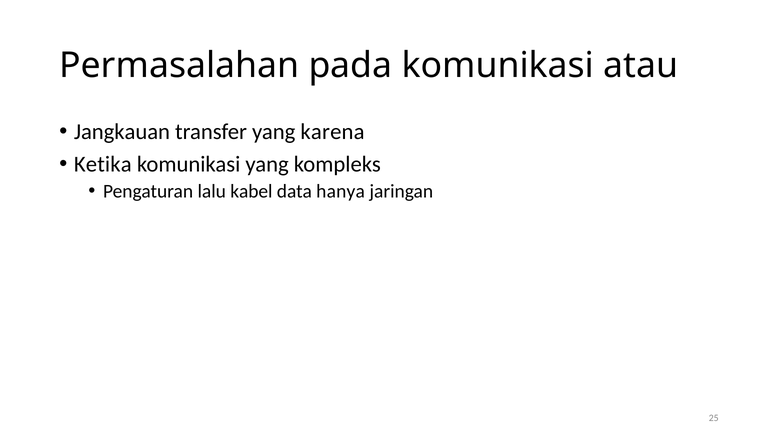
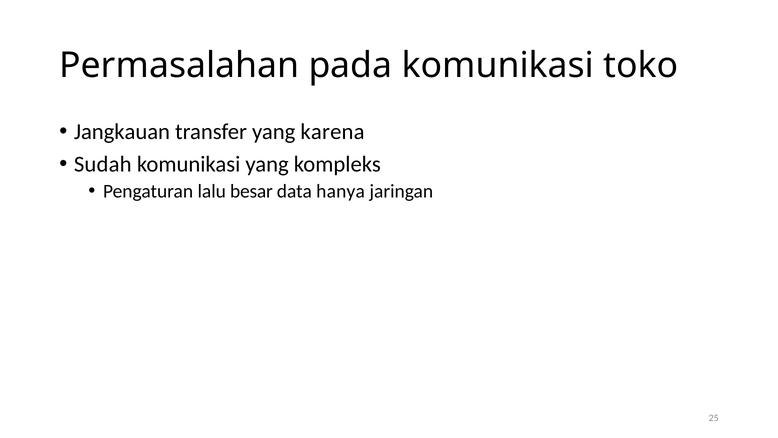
atau: atau -> toko (641, 65)
Ketika: Ketika -> Sudah (103, 164)
kabel: kabel -> besar (251, 191)
